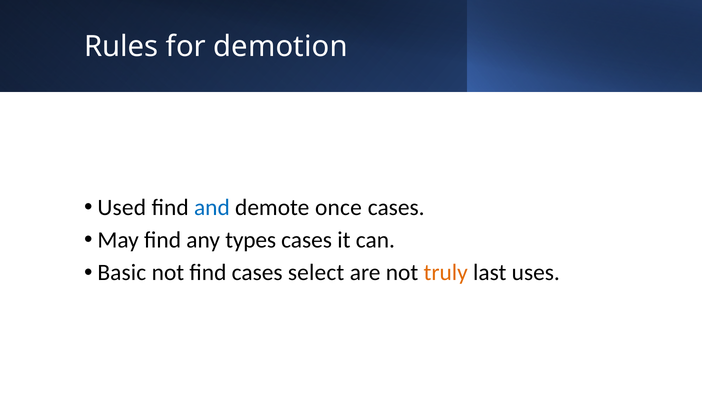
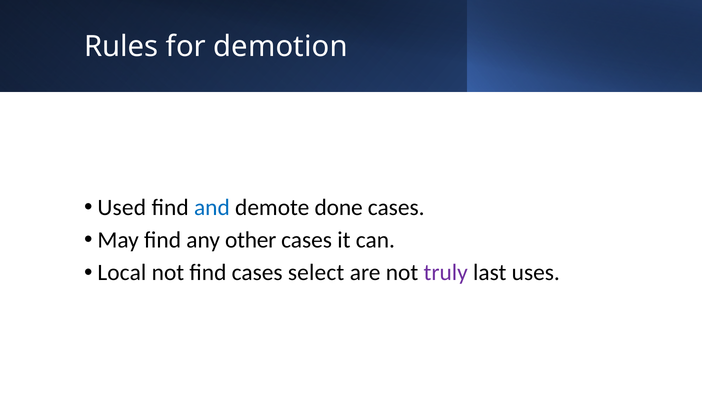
once: once -> done (339, 207)
types: types -> other (251, 240)
Basic: Basic -> Local (122, 273)
truly colour: orange -> purple (446, 273)
